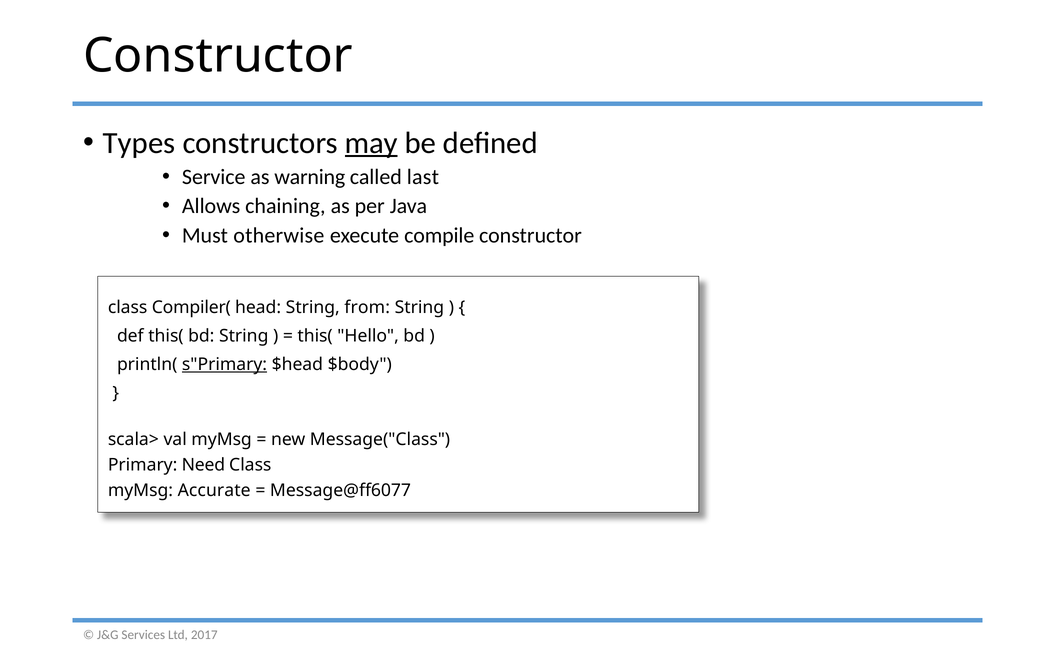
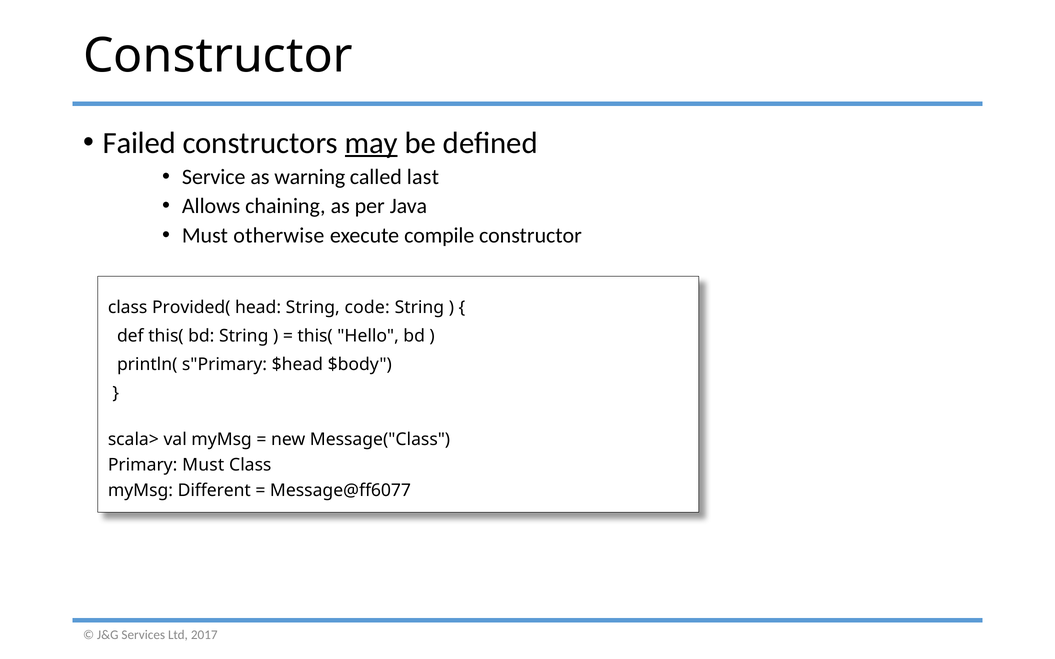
Types: Types -> Failed (139, 143)
Compiler(: Compiler( -> Provided( (191, 308)
from: from -> code (367, 308)
s"Primary underline: present -> none (225, 365)
Primary Need: Need -> Must (203, 465)
Accurate: Accurate -> Different (214, 491)
